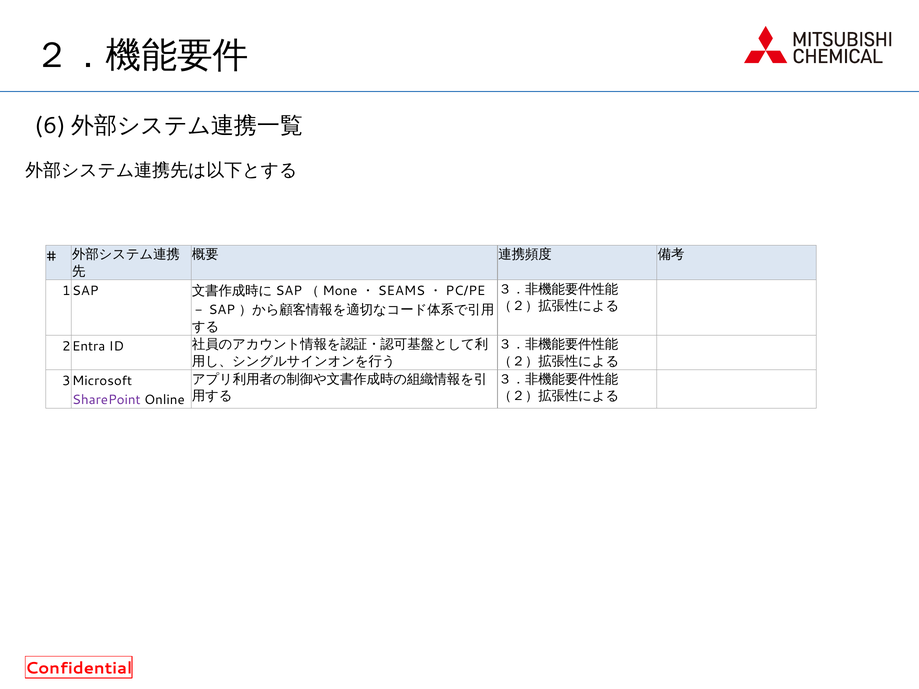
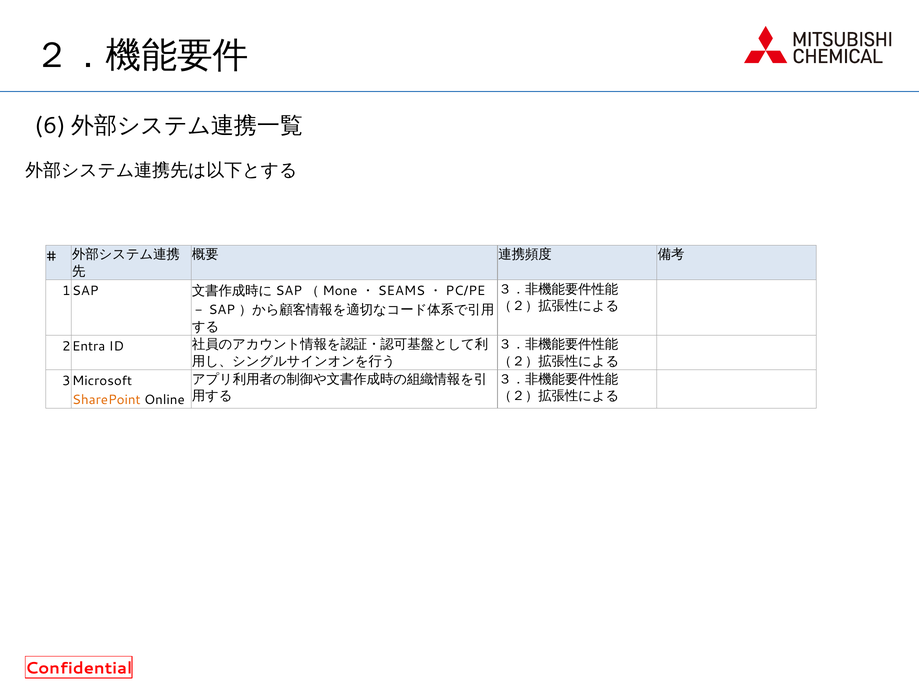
SharePoint colour: purple -> orange (106, 400)
